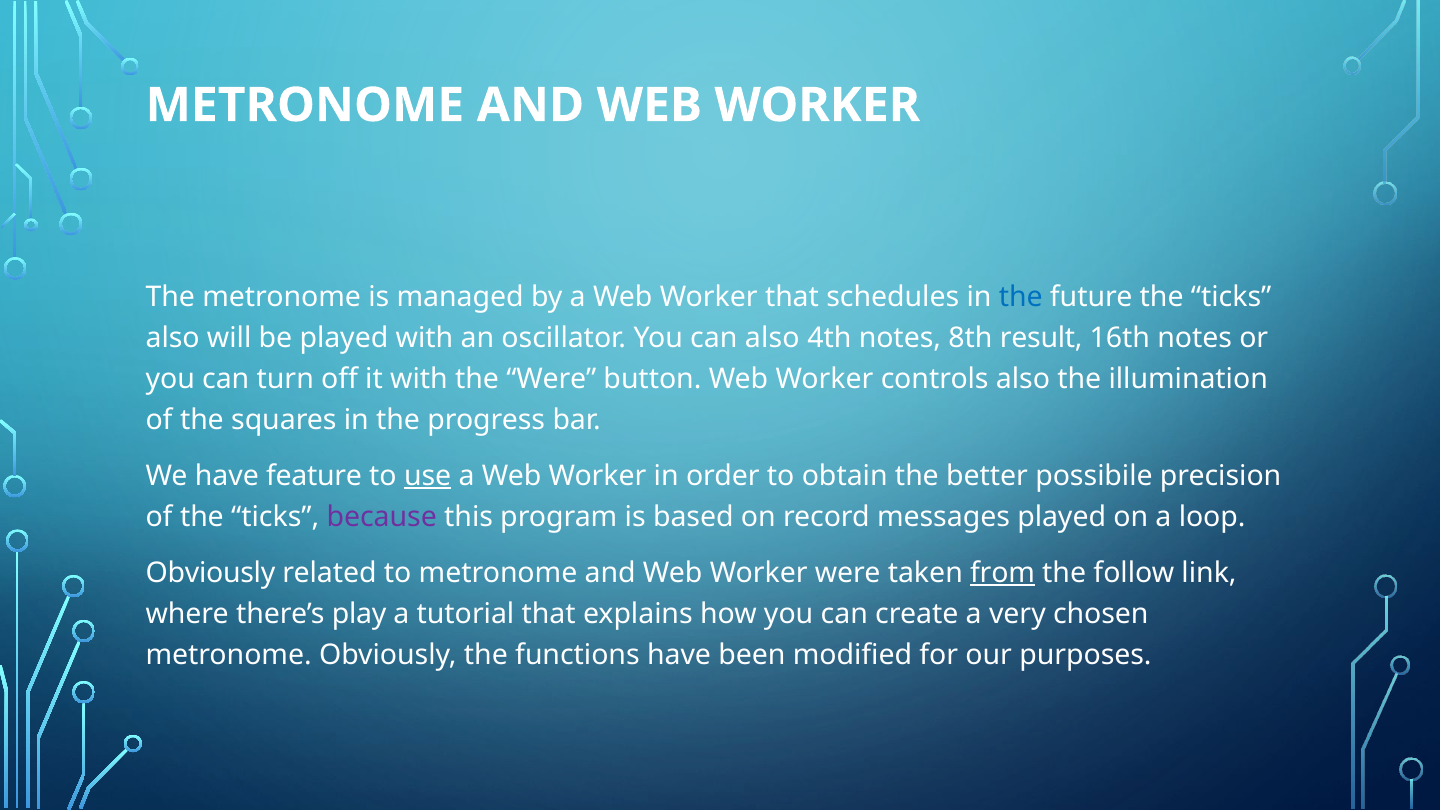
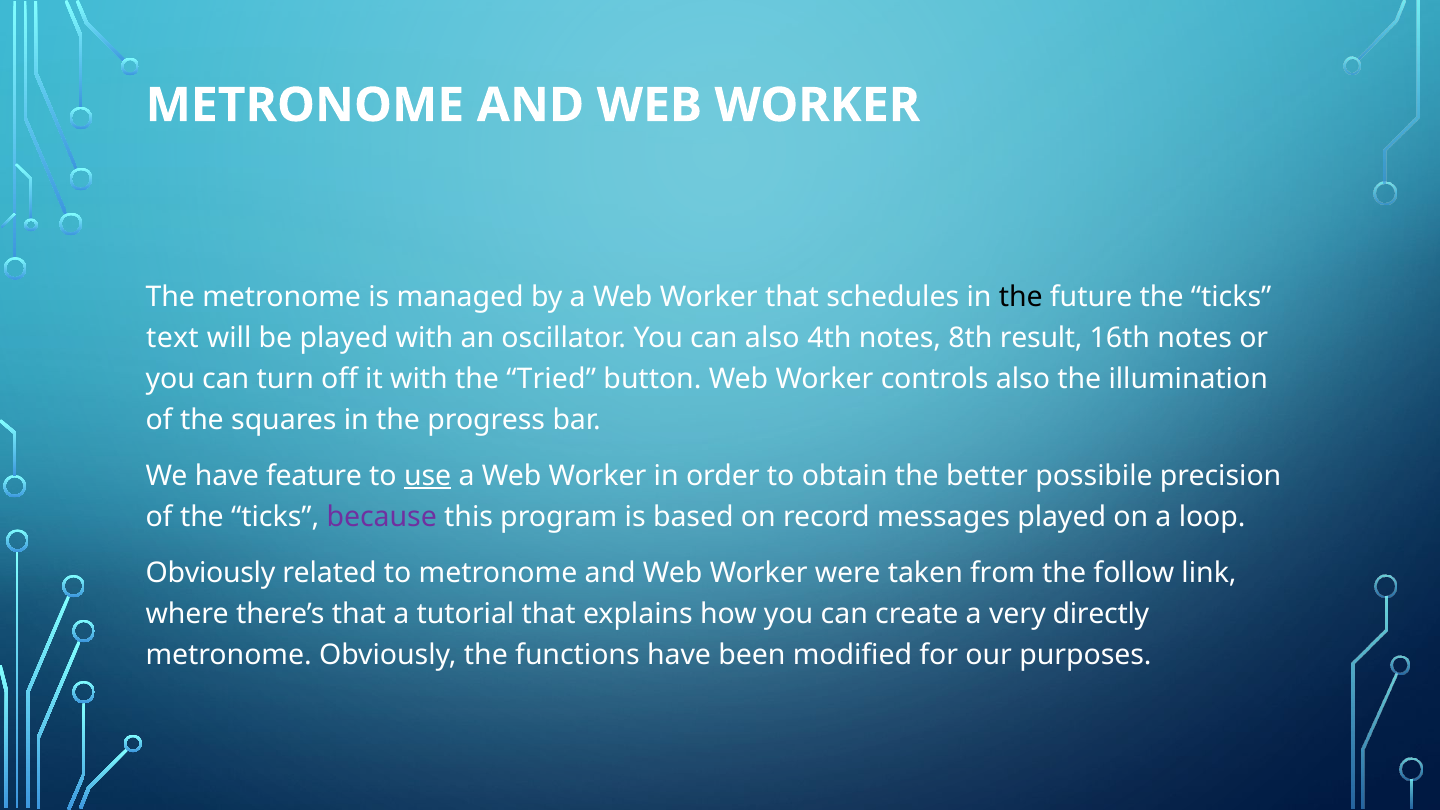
the colour: blue -> black (1021, 297)
also: also -> text (172, 338)
the Were: Were -> Tried (551, 379)
from underline: present -> none (1003, 573)
there’s play: play -> that (359, 614)
chosen: chosen -> directly (1101, 614)
